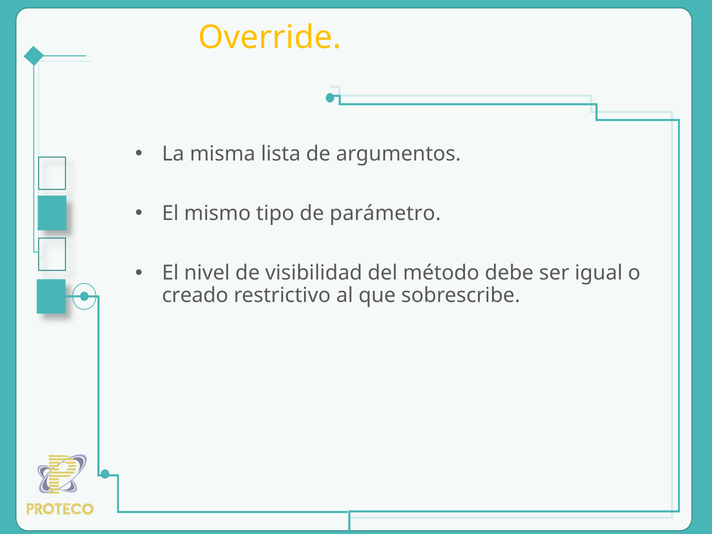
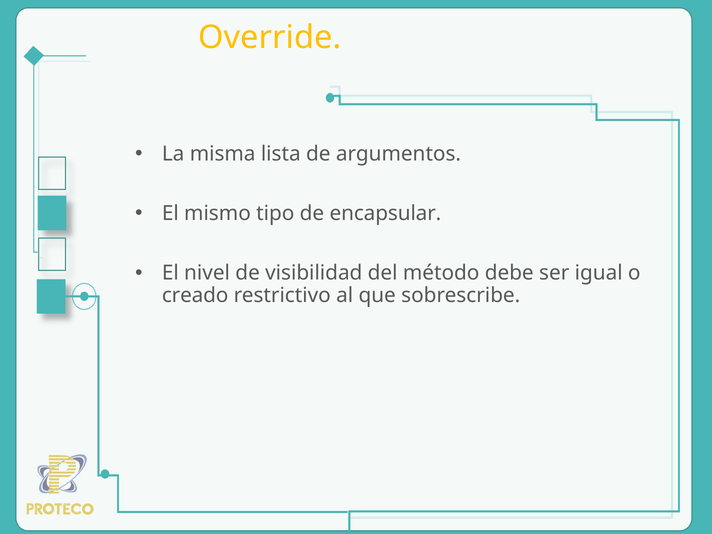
parámetro: parámetro -> encapsular (385, 213)
